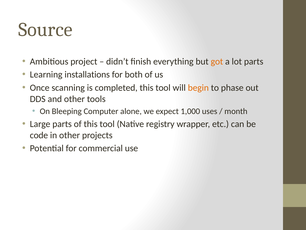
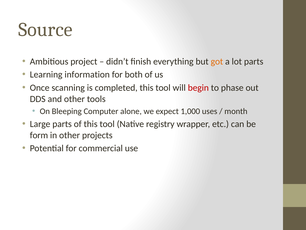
installations: installations -> information (87, 74)
begin colour: orange -> red (198, 88)
code: code -> form (39, 135)
